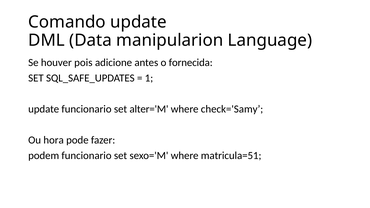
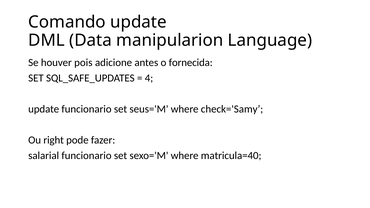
1: 1 -> 4 (149, 78)
alter='M: alter='M -> seus='M (149, 109)
hora: hora -> right (54, 140)
podem: podem -> salarial (44, 156)
matricula=51: matricula=51 -> matricula=40 (231, 156)
